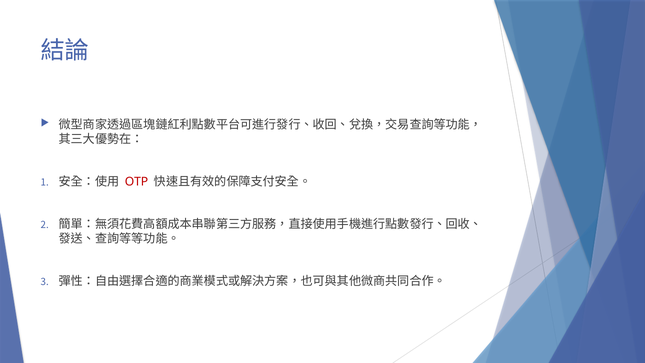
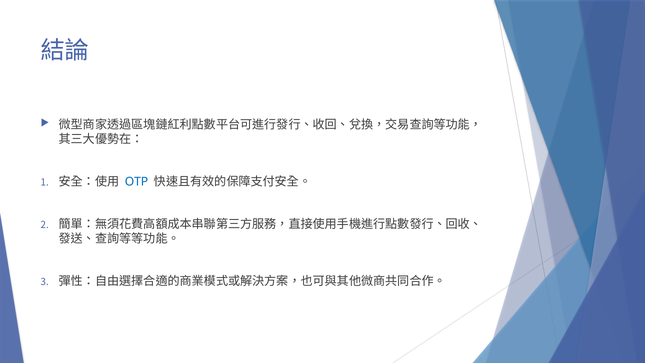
OTP colour: red -> blue (136, 182)
